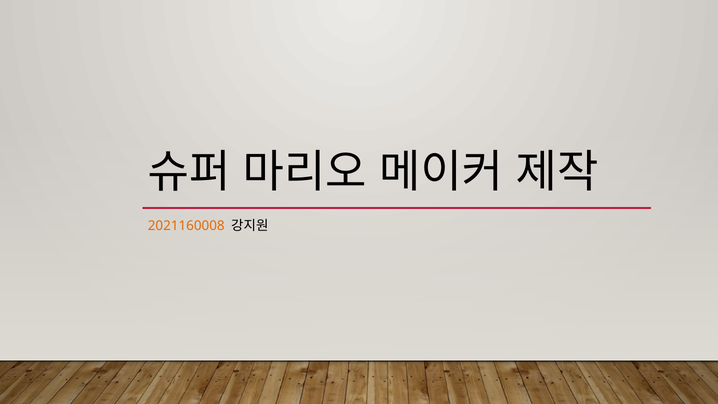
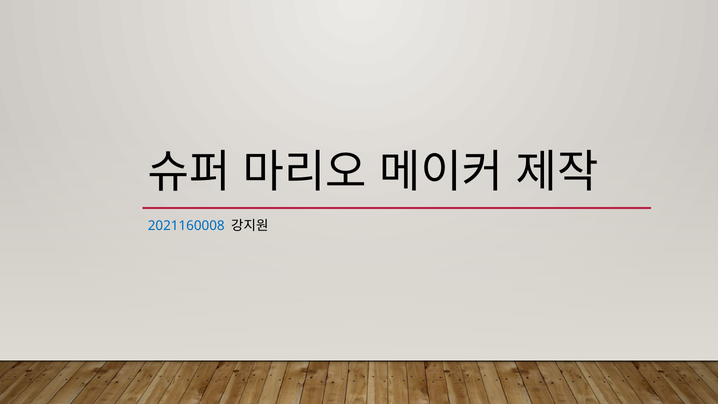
2021160008 colour: orange -> blue (186, 226)
